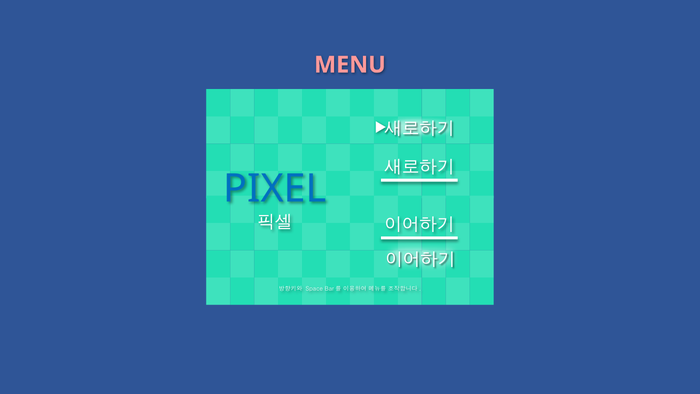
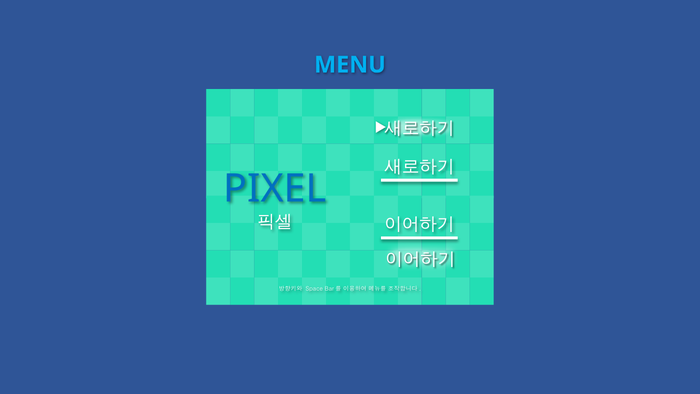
MENU colour: pink -> light blue (350, 65)
